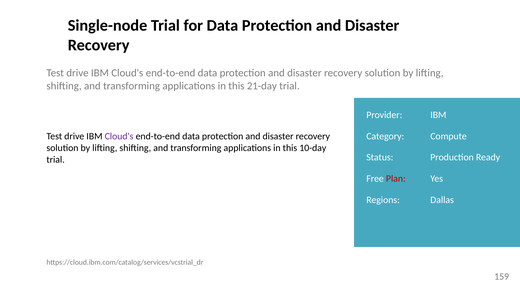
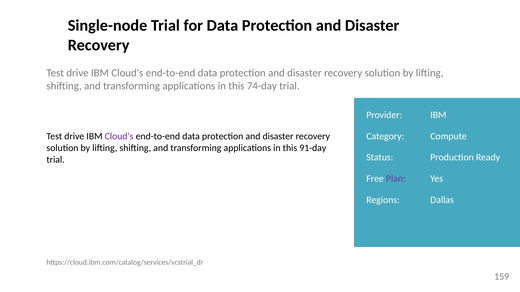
21-day: 21-day -> 74-day (262, 86)
10-day: 10-day -> 91-day (313, 148)
Plan colour: red -> purple (396, 179)
